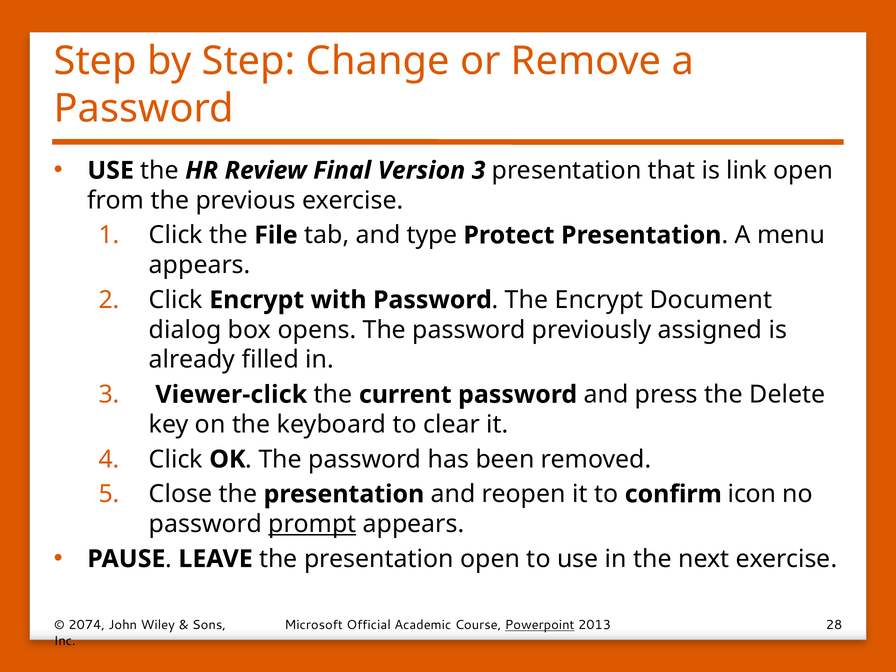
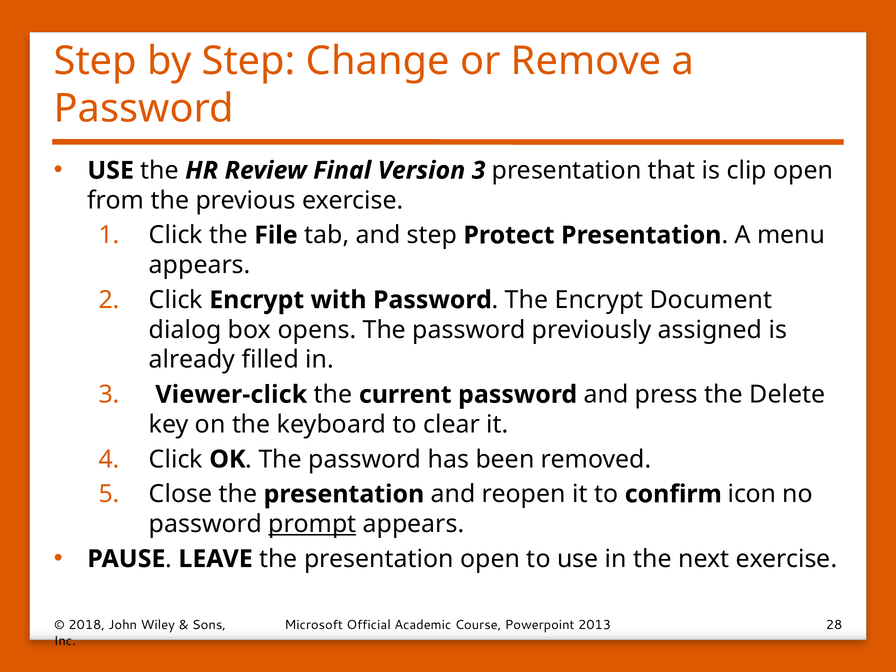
link: link -> clip (747, 170)
and type: type -> step (432, 235)
2074: 2074 -> 2018 (87, 625)
Powerpoint underline: present -> none (540, 625)
